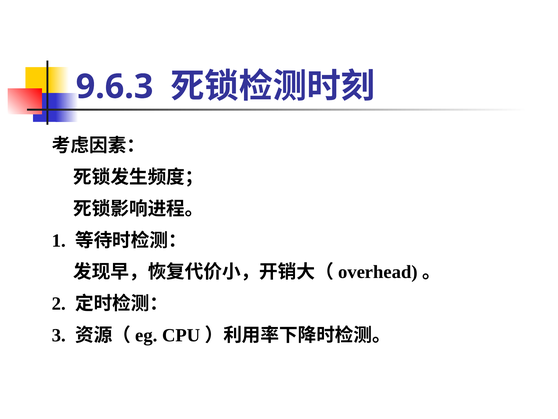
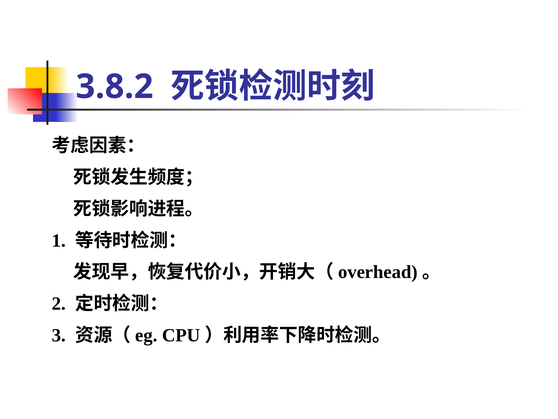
9.6.3: 9.6.3 -> 3.8.2 (115, 87)
